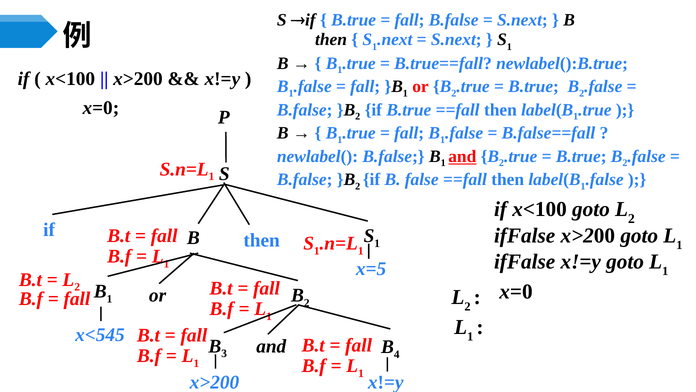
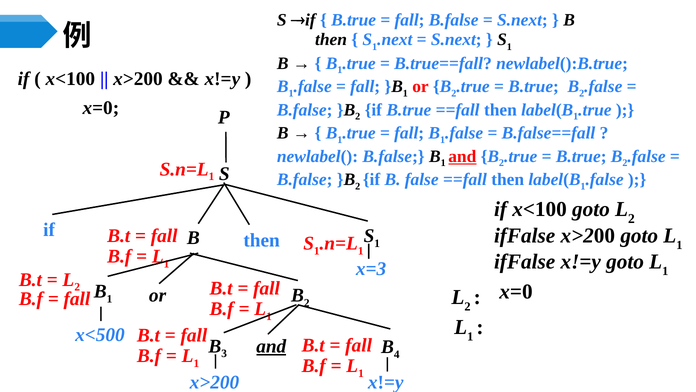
x=5: x=5 -> x=3 (371, 269)
x<545: x<545 -> x<500 (100, 334)
and underline: none -> present (271, 346)
